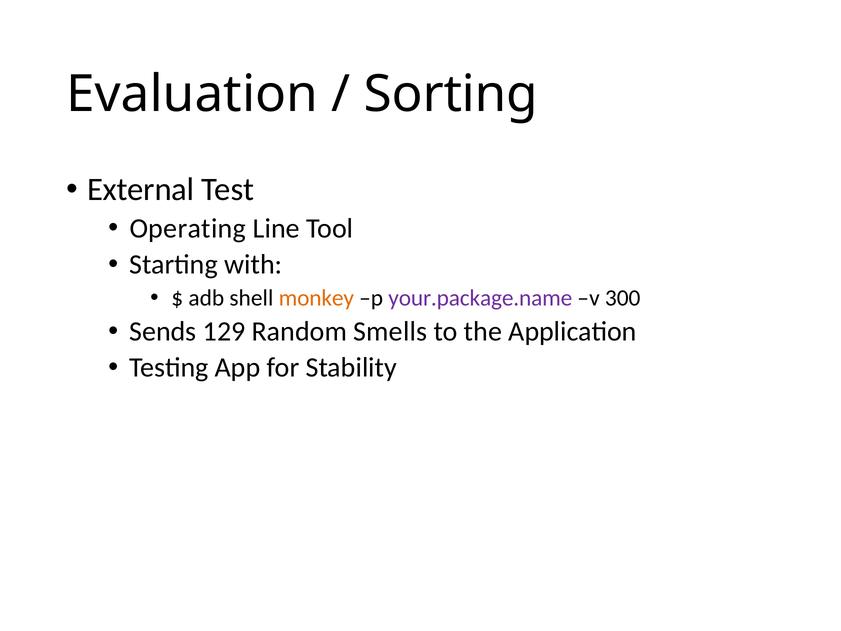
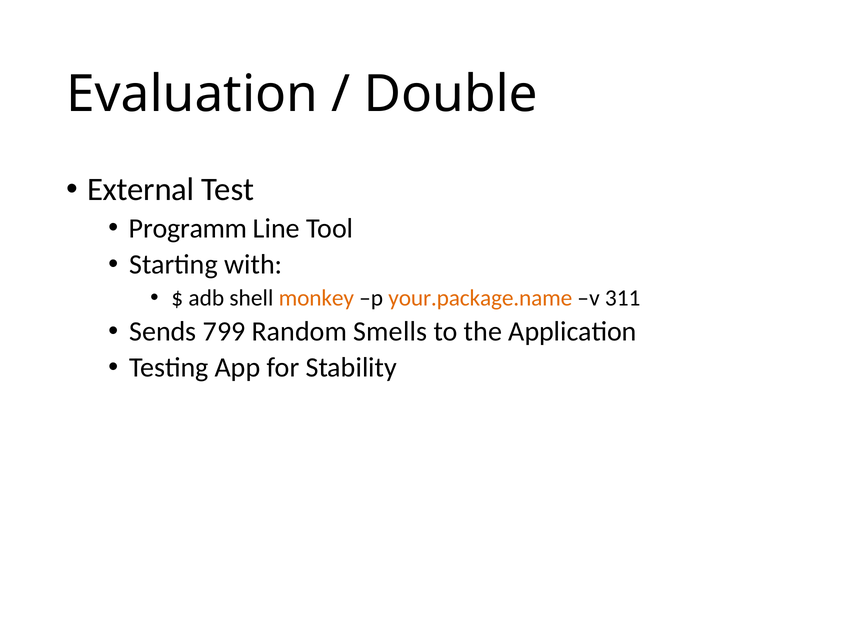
Sorting: Sorting -> Double (451, 94)
Operating: Operating -> Programm (188, 228)
your.package.name colour: purple -> orange (480, 298)
300: 300 -> 311 (623, 298)
129: 129 -> 799 (224, 331)
